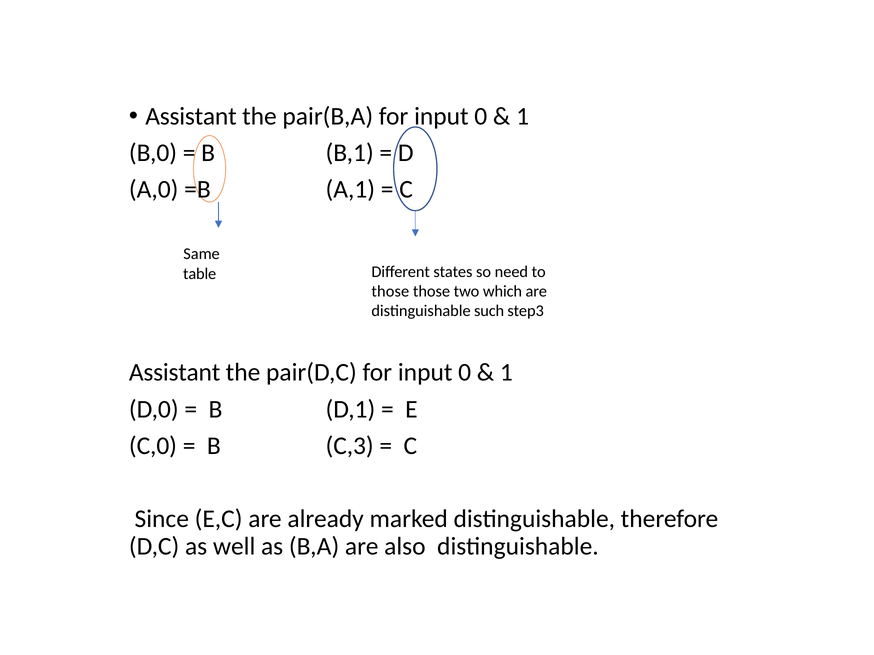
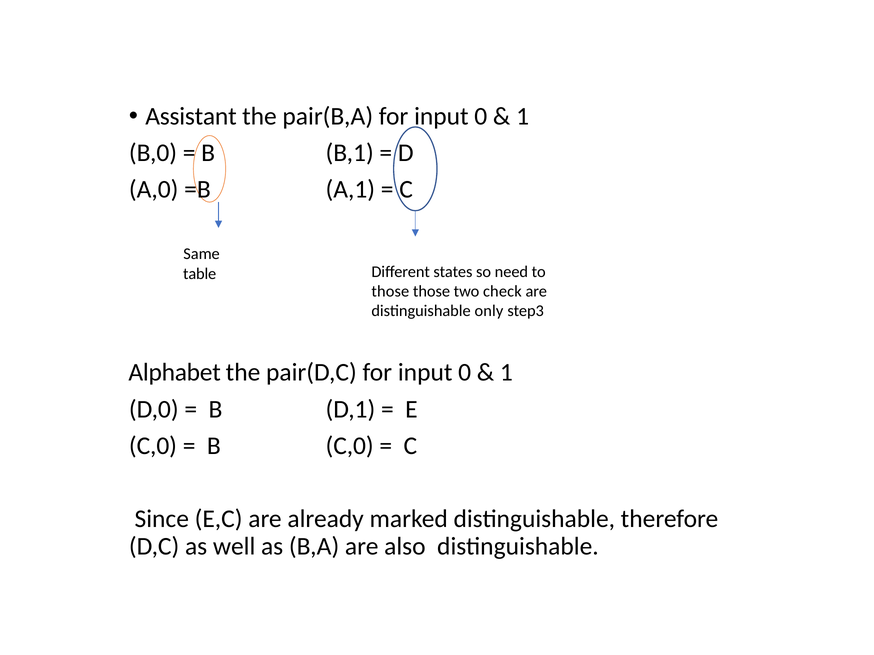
which: which -> check (502, 292)
such: such -> only (489, 311)
Assistant: Assistant -> Alphabet (175, 373)
B C,3: C,3 -> C,0 (350, 446)
